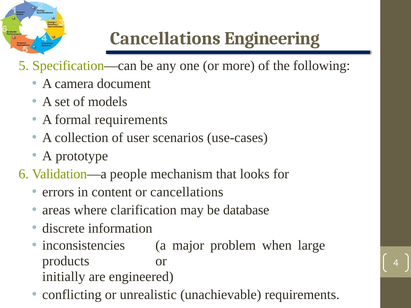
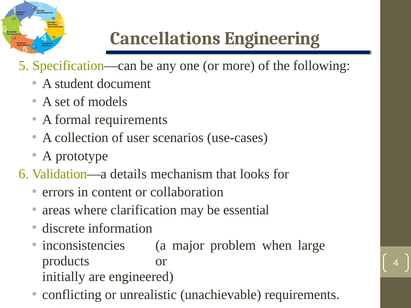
camera: camera -> student (74, 84)
people: people -> details (128, 174)
or cancellations: cancellations -> collaboration (187, 192)
database: database -> essential (246, 210)
